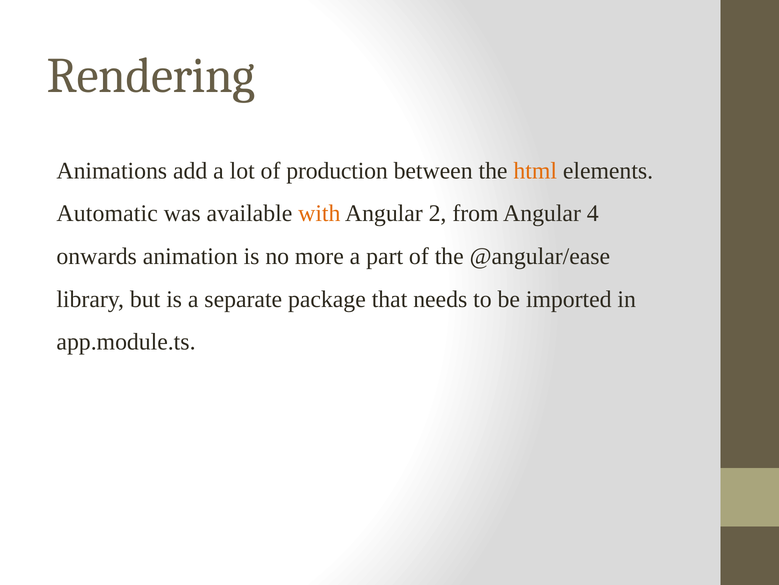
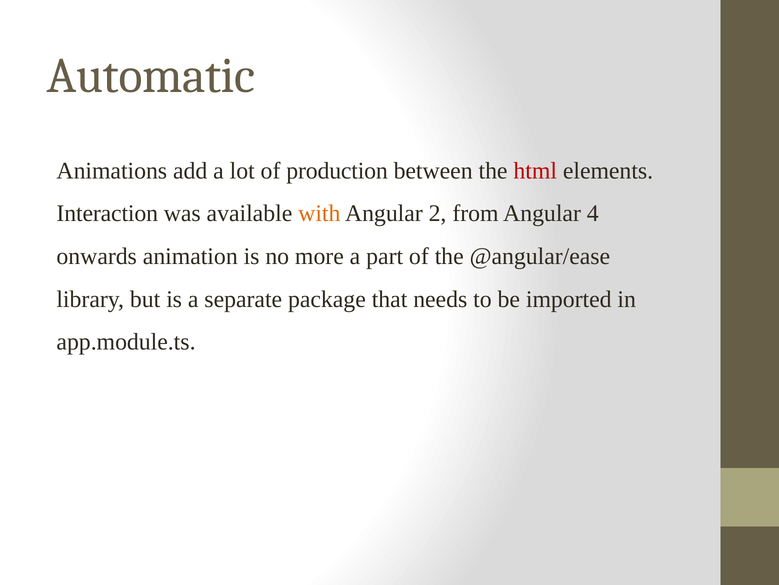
Rendering: Rendering -> Automatic (151, 76)
html colour: orange -> red (535, 170)
Automatic: Automatic -> Interaction (107, 213)
